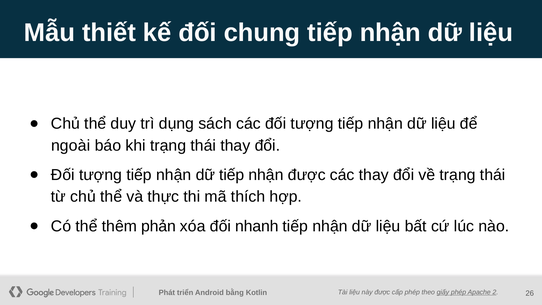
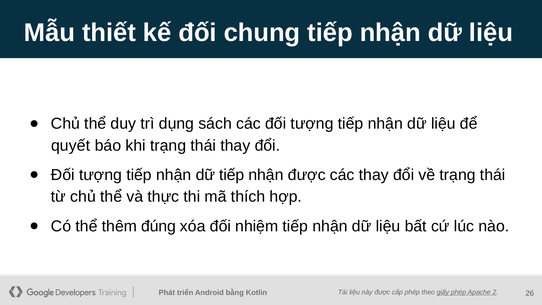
ngoài: ngoài -> quyết (71, 146)
phản: phản -> đúng (159, 226)
nhanh: nhanh -> nhiệm (257, 226)
